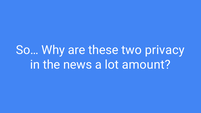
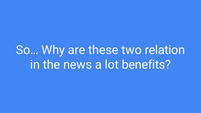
privacy: privacy -> relation (165, 50)
amount: amount -> benefits (146, 65)
